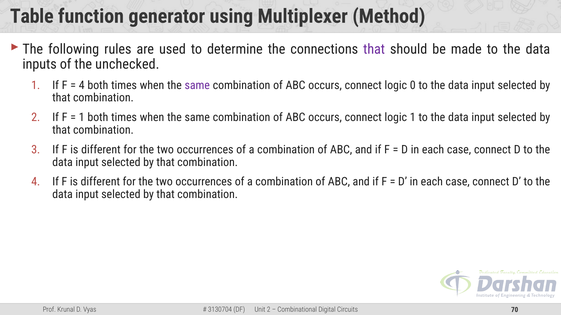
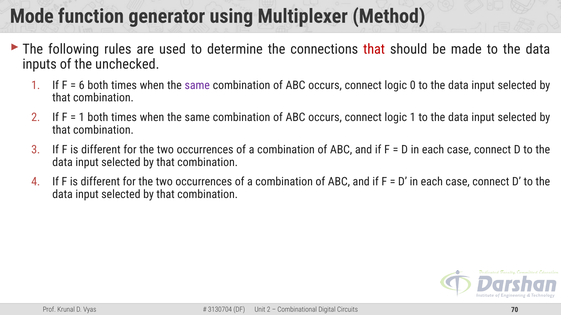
Table: Table -> Mode (32, 16)
that colour: purple -> red (374, 49)
4: 4 -> 6 (82, 85)
